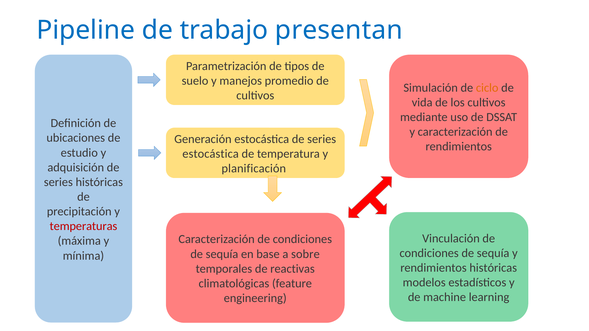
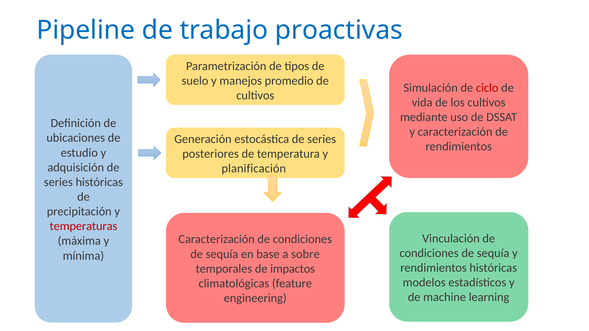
presentan: presentan -> proactivas (339, 30)
ciclo colour: orange -> red (487, 88)
estocástica: estocástica -> posteriores (211, 154)
reactivas: reactivas -> impactos (293, 269)
